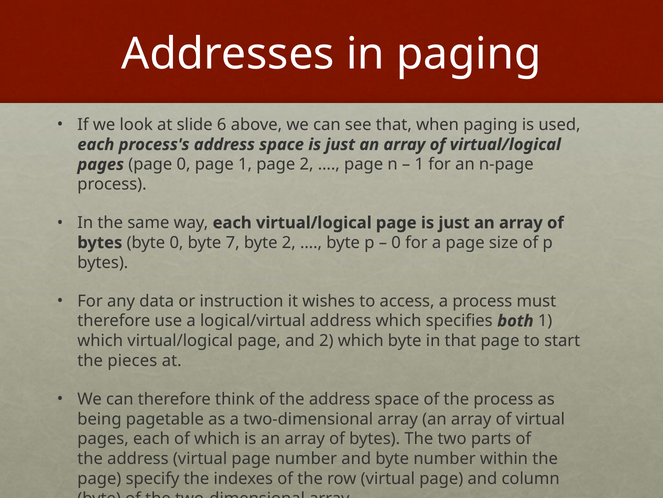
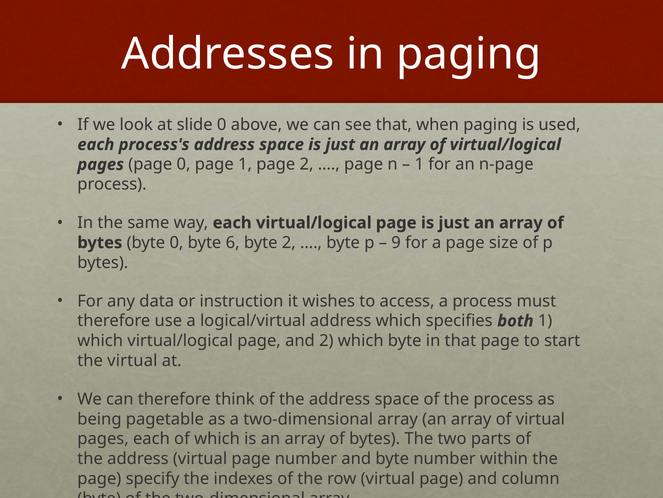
slide 6: 6 -> 0 (222, 124)
7: 7 -> 6 (233, 242)
0: 0 -> 9 (396, 242)
the pieces: pieces -> virtual (132, 360)
